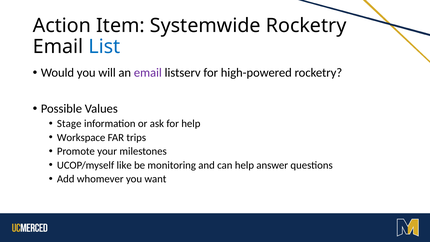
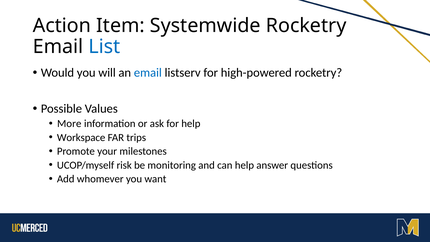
email colour: purple -> blue (148, 73)
Stage: Stage -> More (69, 124)
like: like -> risk (124, 165)
